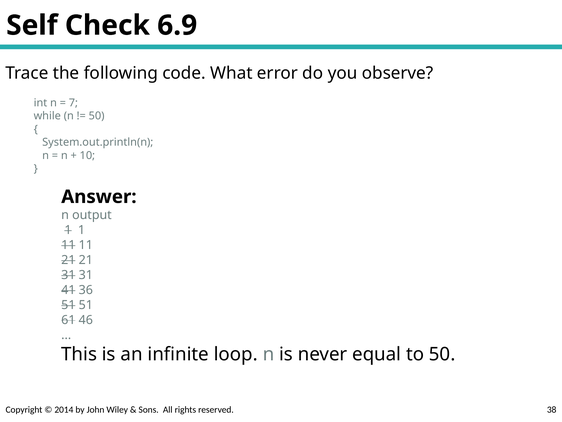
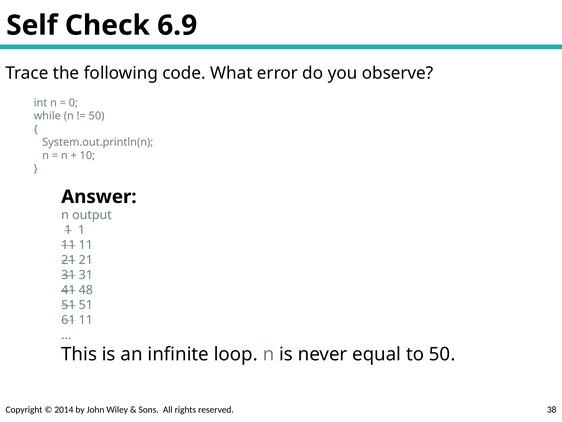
7: 7 -> 0 (73, 103)
36: 36 -> 48 (86, 290)
61 46: 46 -> 11 (86, 320)
